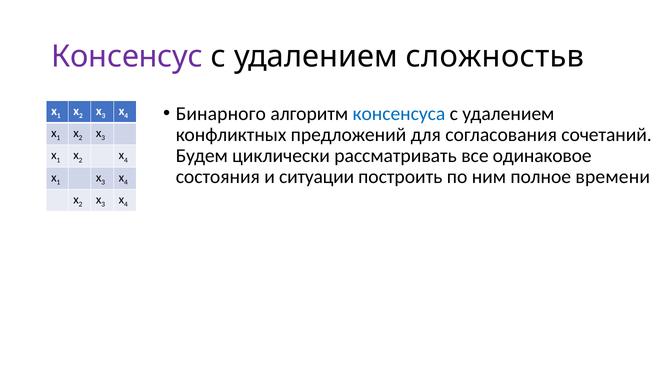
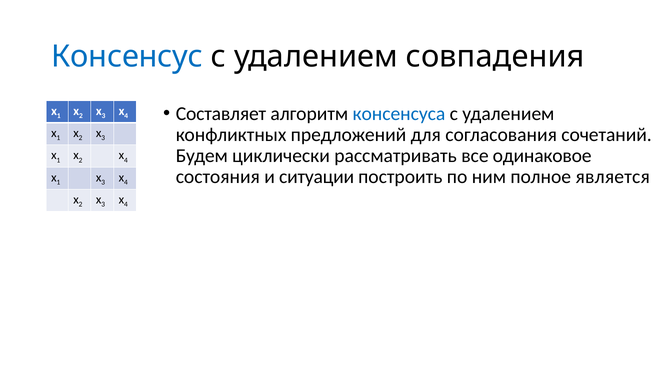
Консенсус colour: purple -> blue (127, 56)
сложностьв: сложностьв -> совпадения (495, 56)
Бинарного: Бинарного -> Составляет (221, 114)
времени: времени -> является (613, 177)
